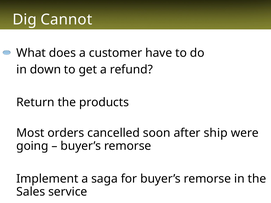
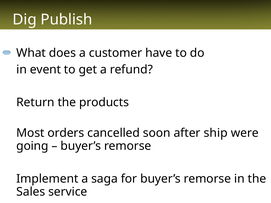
Cannot: Cannot -> Publish (66, 20)
down: down -> event (45, 70)
